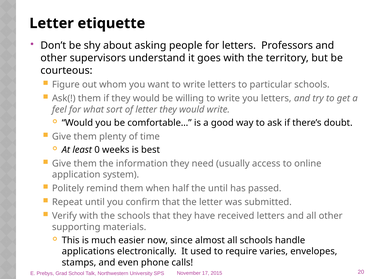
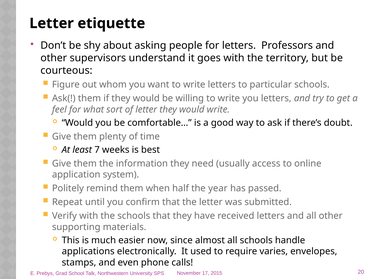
0: 0 -> 7 (97, 150)
the until: until -> year (218, 189)
